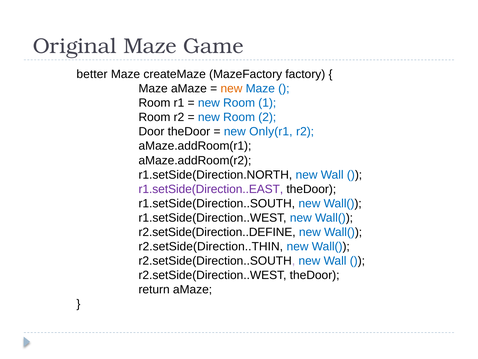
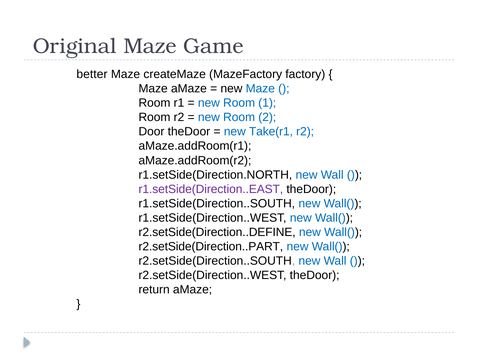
new colour: orange -> black (231, 88)
Only(r1: Only(r1 -> Take(r1 (271, 131)
r2.setSide(Direction..THIN: r2.setSide(Direction..THIN -> r2.setSide(Direction..PART (211, 246)
